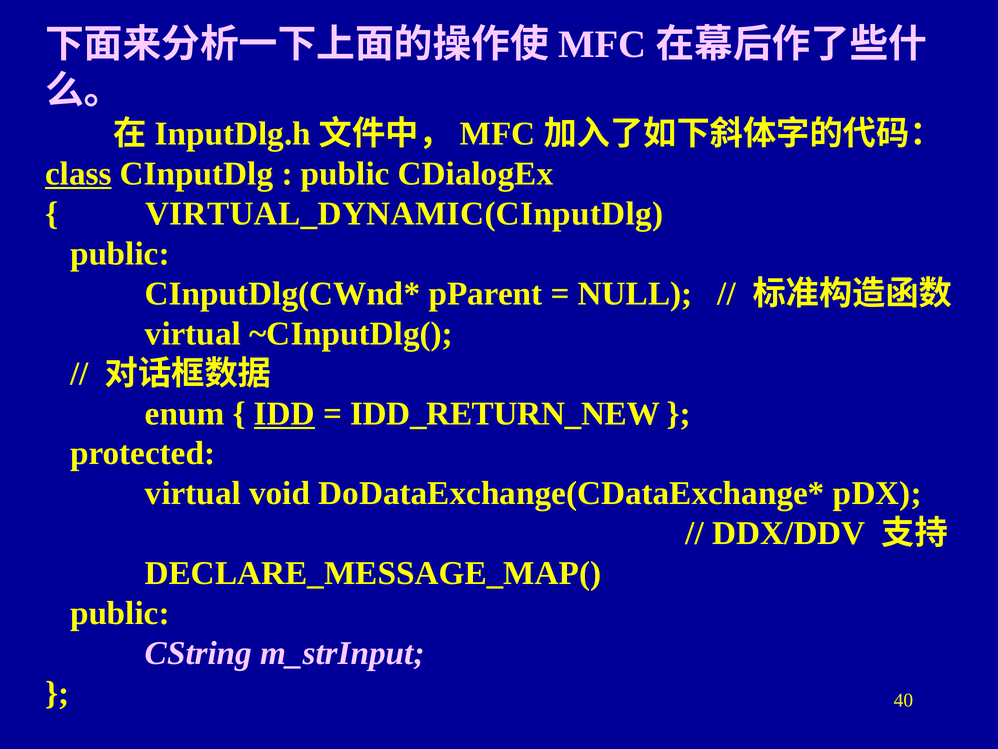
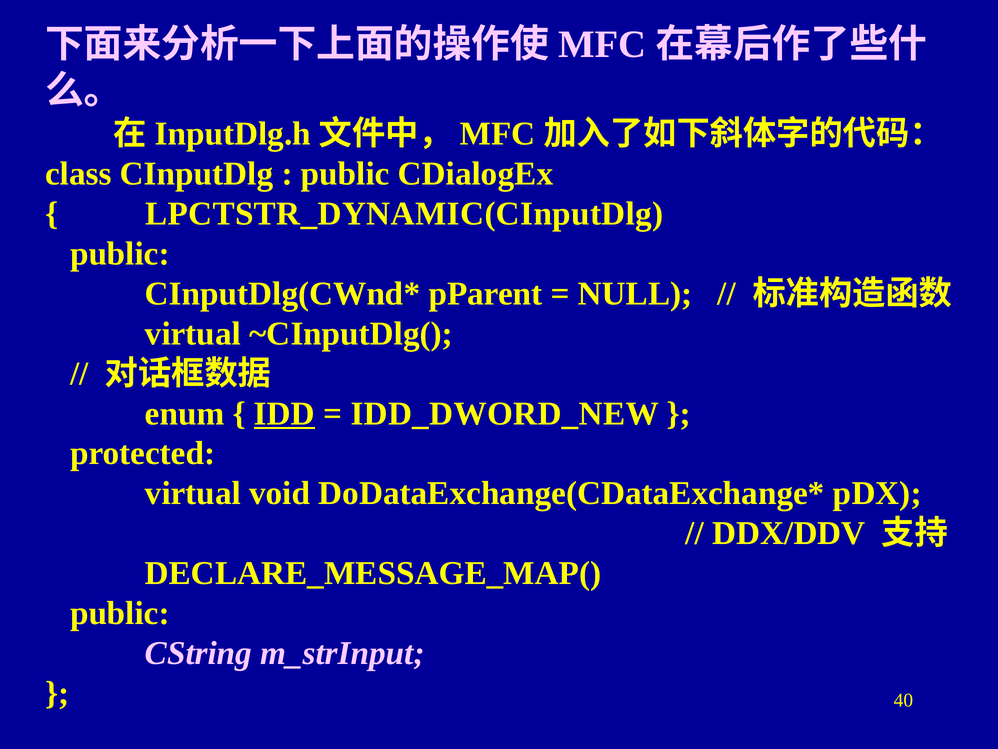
class underline: present -> none (78, 174)
VIRTUAL_DYNAMIC(CInputDlg: VIRTUAL_DYNAMIC(CInputDlg -> LPCTSTR_DYNAMIC(CInputDlg (404, 214)
IDD_RETURN_NEW: IDD_RETURN_NEW -> IDD_DWORD_NEW (505, 413)
